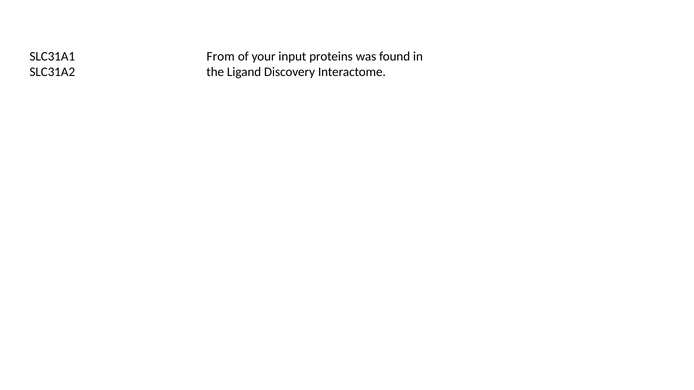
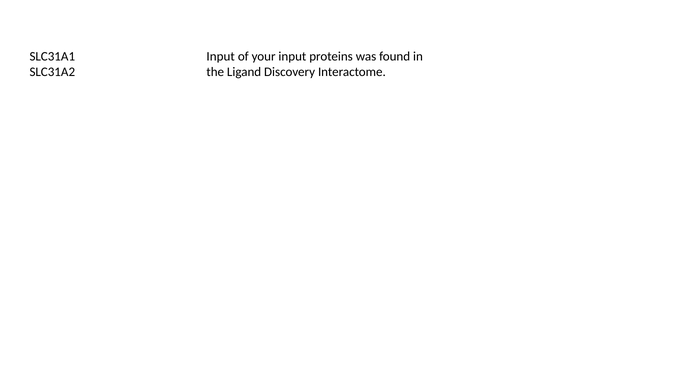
From: From -> Input (221, 57)
